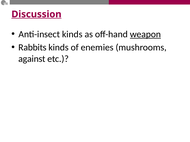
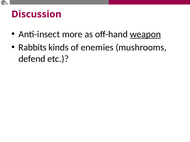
Discussion underline: present -> none (36, 14)
Anti-insect kinds: kinds -> more (72, 34)
against: against -> defend (32, 59)
